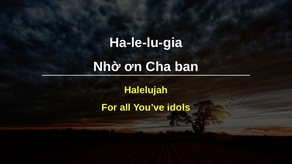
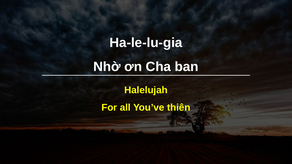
idols: idols -> thiên (179, 108)
